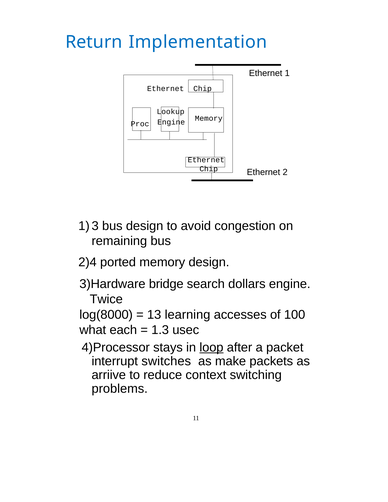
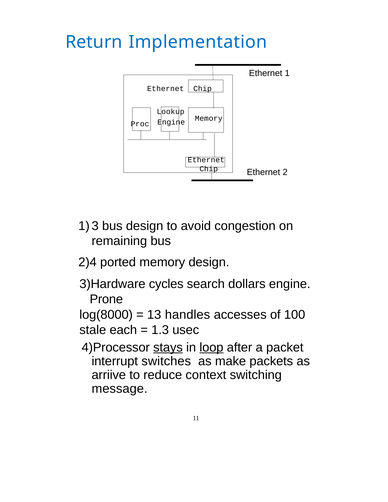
bridge: bridge -> cycles (166, 284)
Twice: Twice -> Prone (106, 299)
learning: learning -> handles (187, 315)
what: what -> stale (93, 330)
stays underline: none -> present (168, 348)
problems: problems -> message (120, 389)
